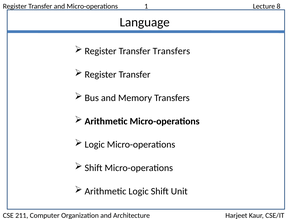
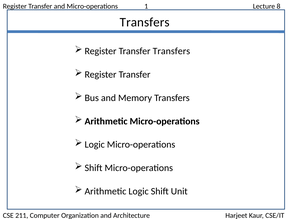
Language: Language -> Transfers (145, 22)
